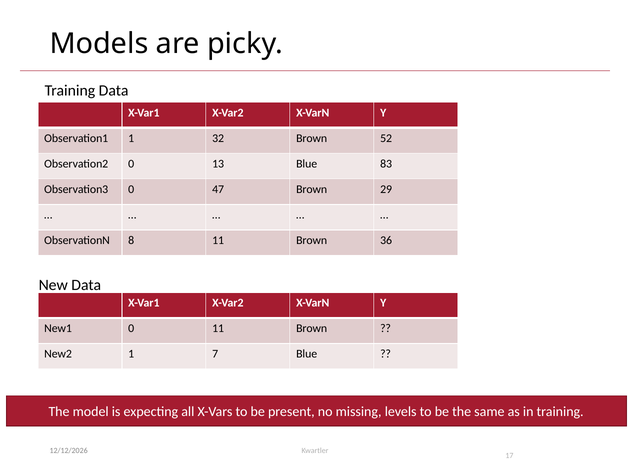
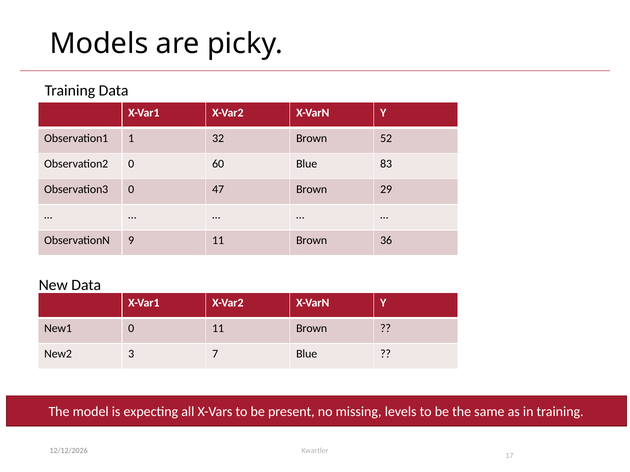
13: 13 -> 60 (218, 164)
8: 8 -> 9 (131, 241)
New2 1: 1 -> 3 (131, 354)
